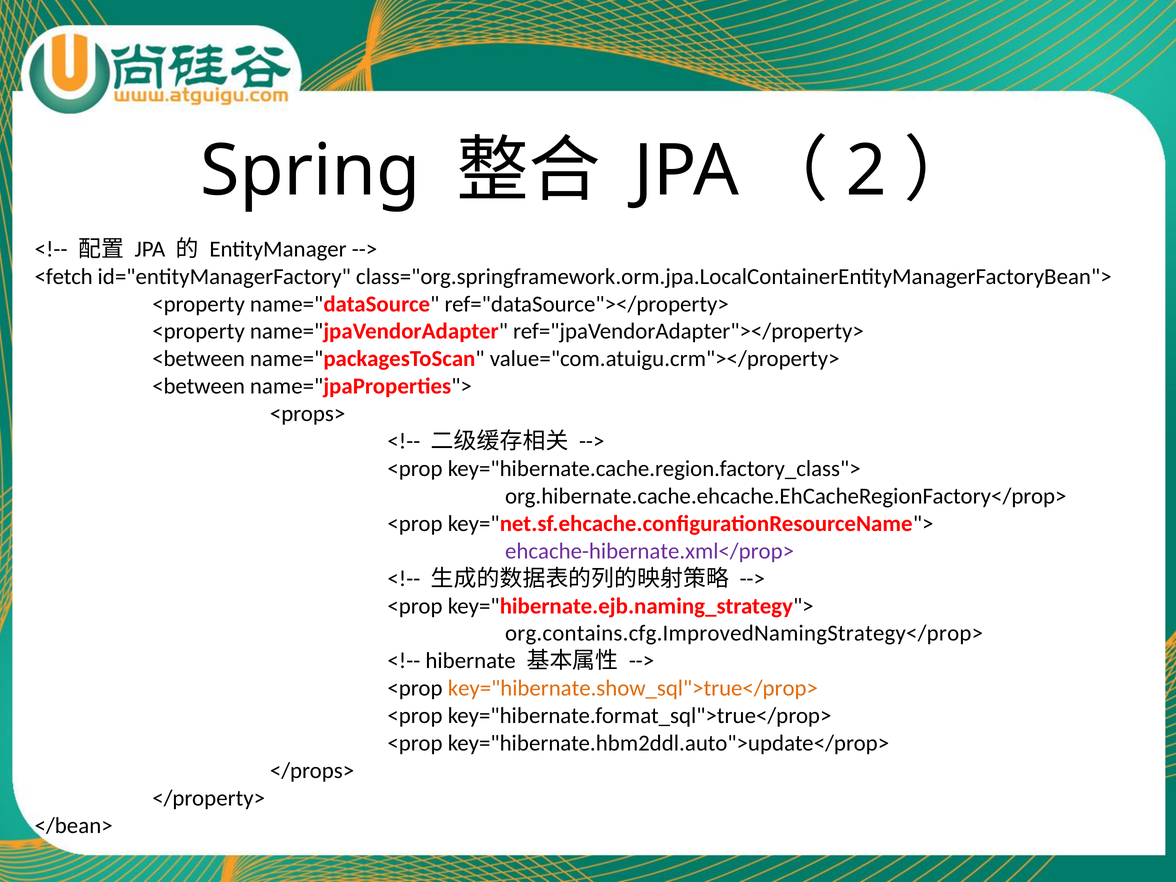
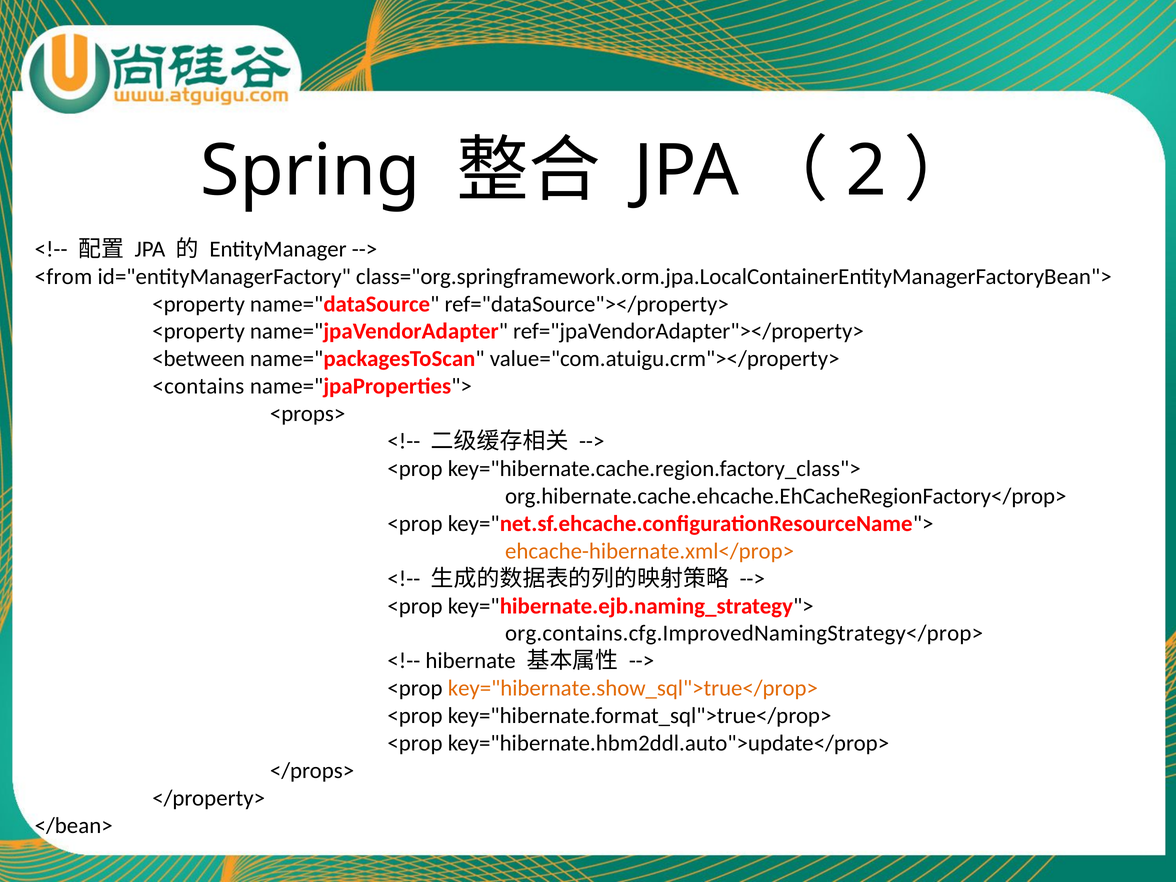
<fetch: <fetch -> <from (63, 276)
<between: <between -> <contains (198, 386)
ehcache-hibernate.xml</prop> colour: purple -> orange (650, 551)
